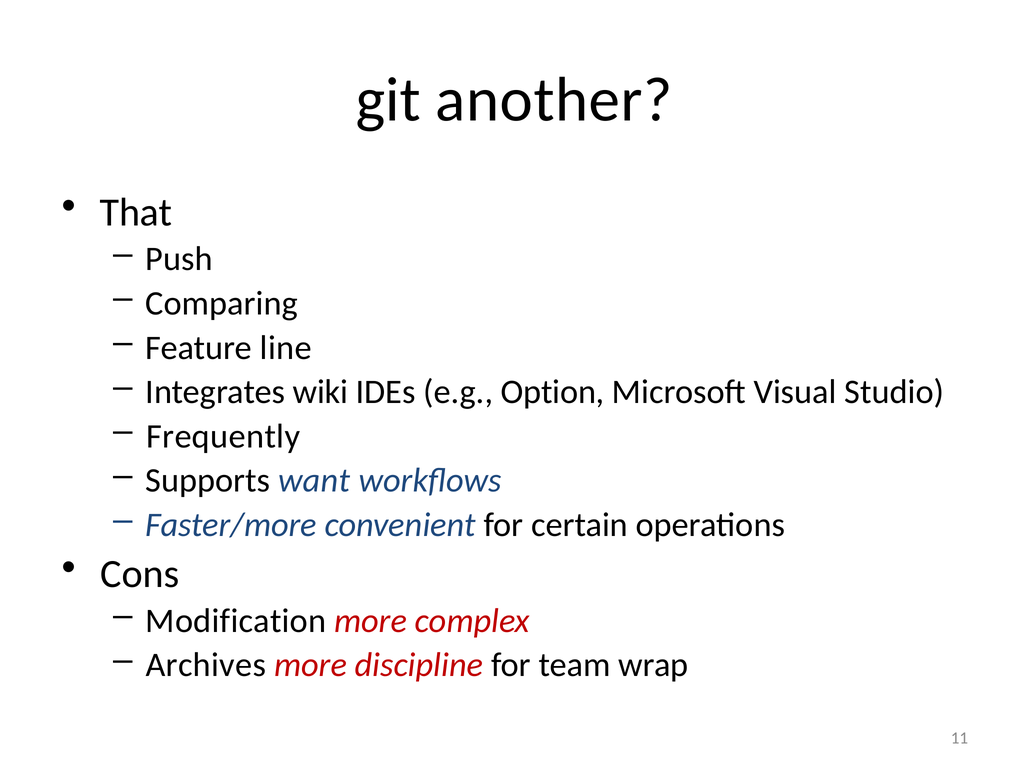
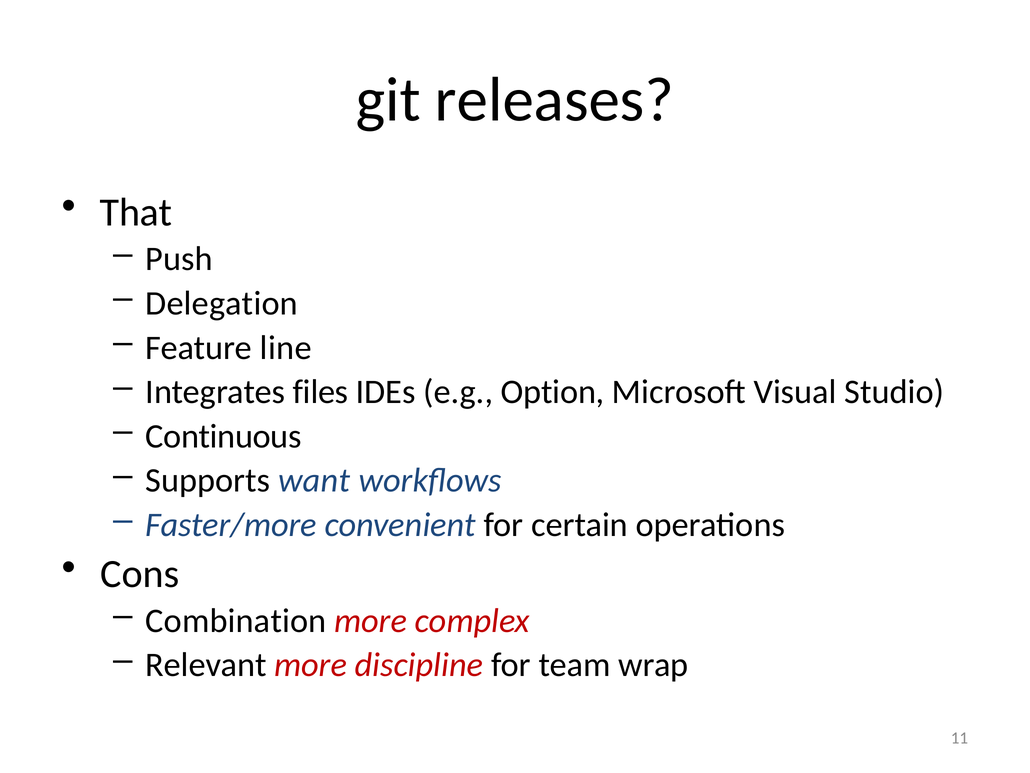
another: another -> releases (554, 100)
Comparing: Comparing -> Delegation (222, 303)
wiki: wiki -> files (321, 392)
Frequently: Frequently -> Continuous (223, 436)
Modification: Modification -> Combination (236, 620)
Archives: Archives -> Relevant (206, 665)
